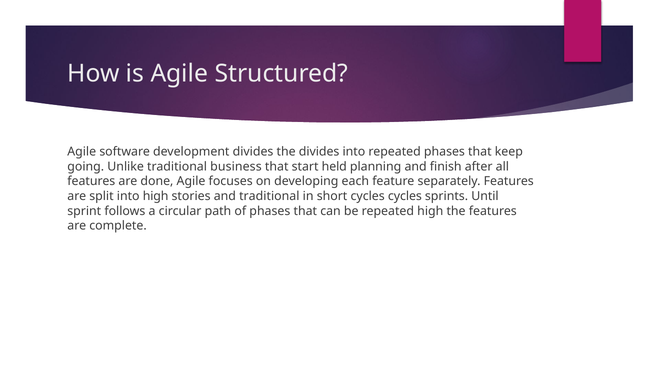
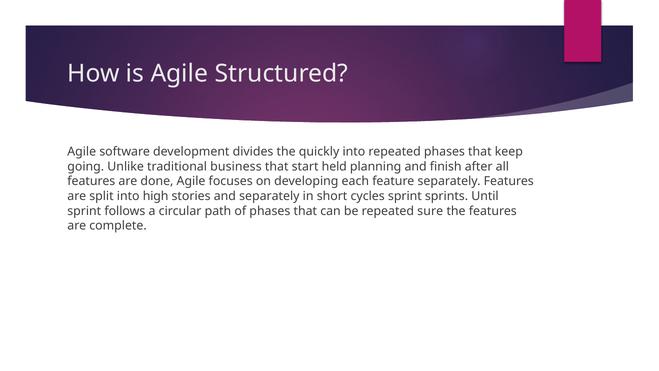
the divides: divides -> quickly (319, 151)
and traditional: traditional -> separately (269, 196)
cycles cycles: cycles -> sprint (405, 196)
repeated high: high -> sure (430, 211)
